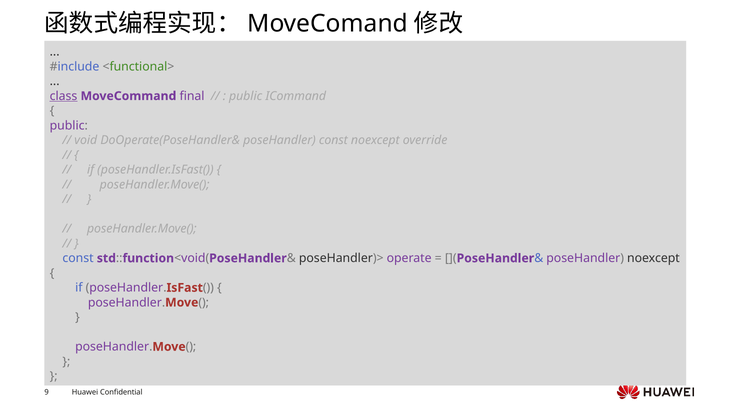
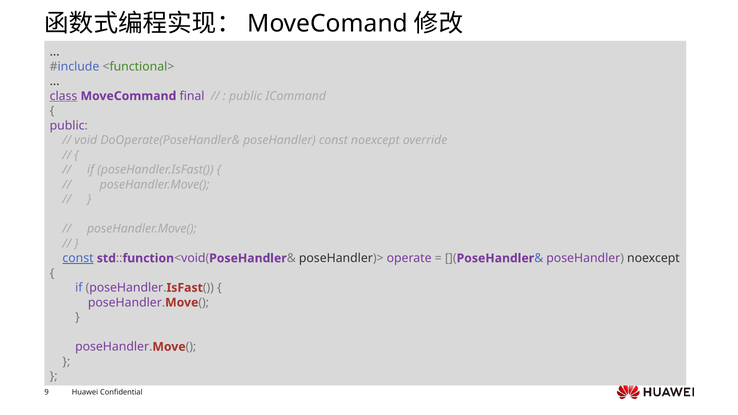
const underline: none -> present (78, 258)
